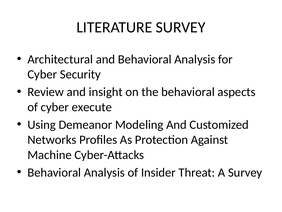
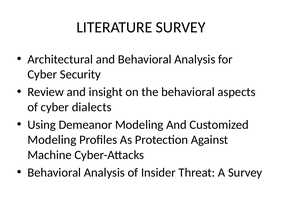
execute: execute -> dialects (92, 107)
Networks: Networks -> Modeling (52, 139)
